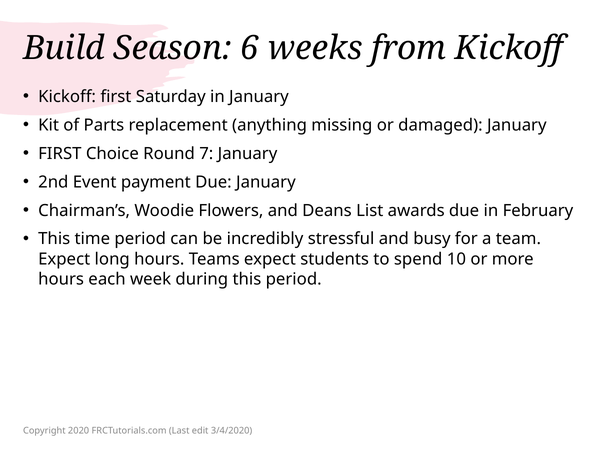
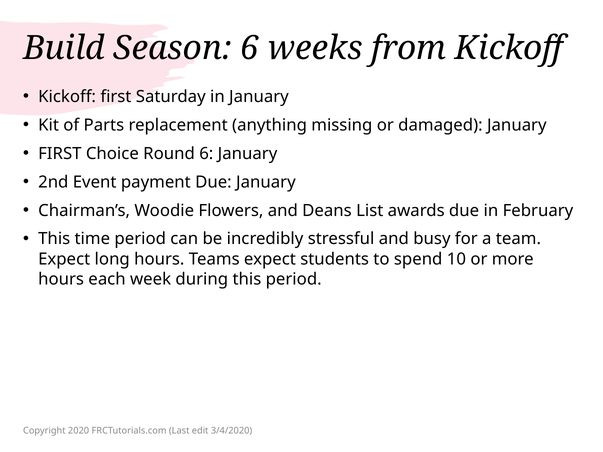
Round 7: 7 -> 6 (206, 154)
